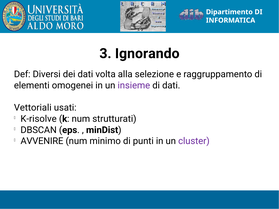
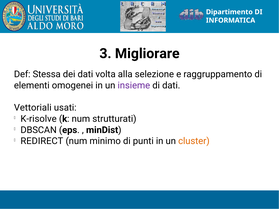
Ignorando: Ignorando -> Migliorare (147, 54)
Diversi: Diversi -> Stessa (47, 74)
AVVENIRE: AVVENIRE -> REDIRECT (42, 141)
cluster colour: purple -> orange (194, 141)
